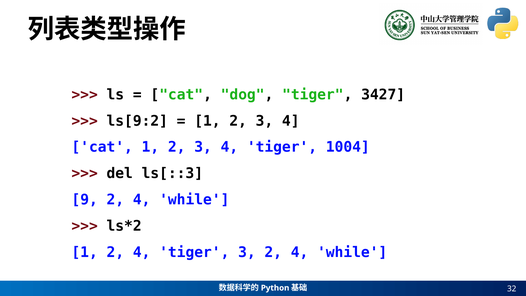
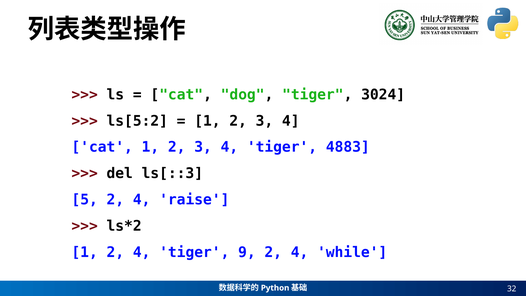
3427: 3427 -> 3024 (383, 95)
ls[9:2: ls[9:2 -> ls[5:2 (137, 121)
1004: 1004 -> 4883 (348, 147)
9: 9 -> 5 (85, 200)
while: while -> raise (194, 200)
tiger 3: 3 -> 9 (247, 252)
